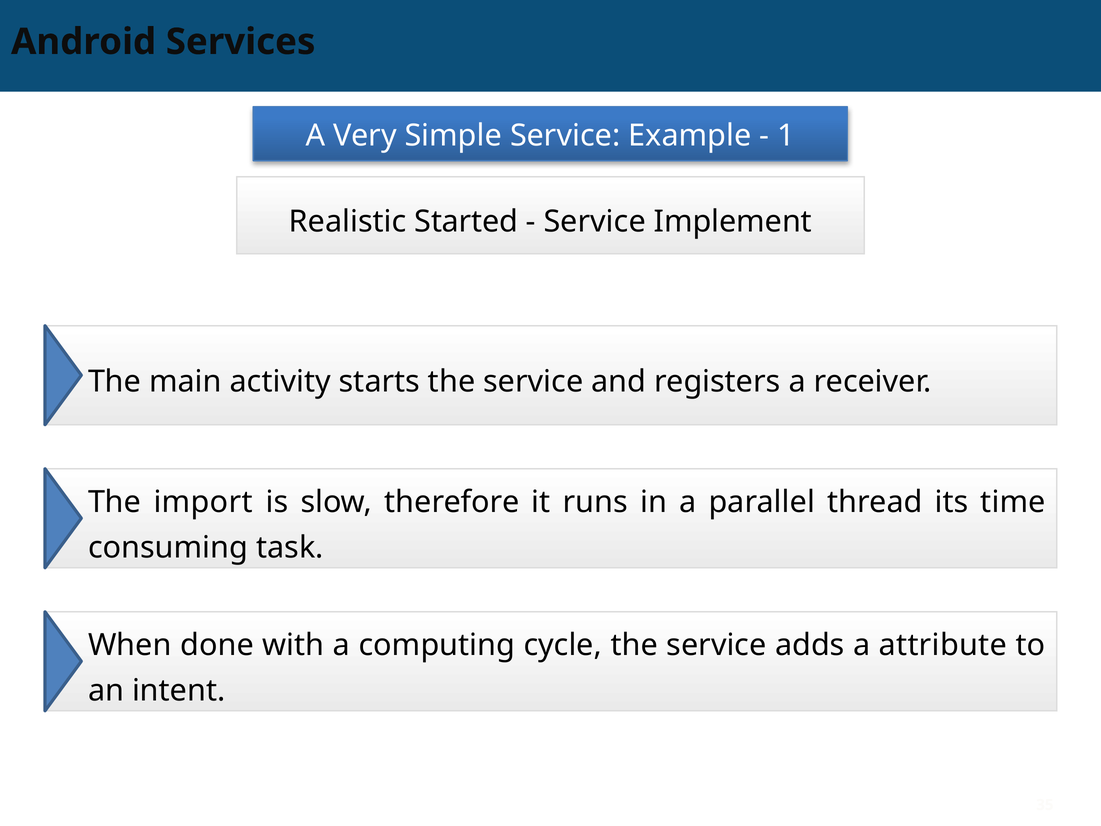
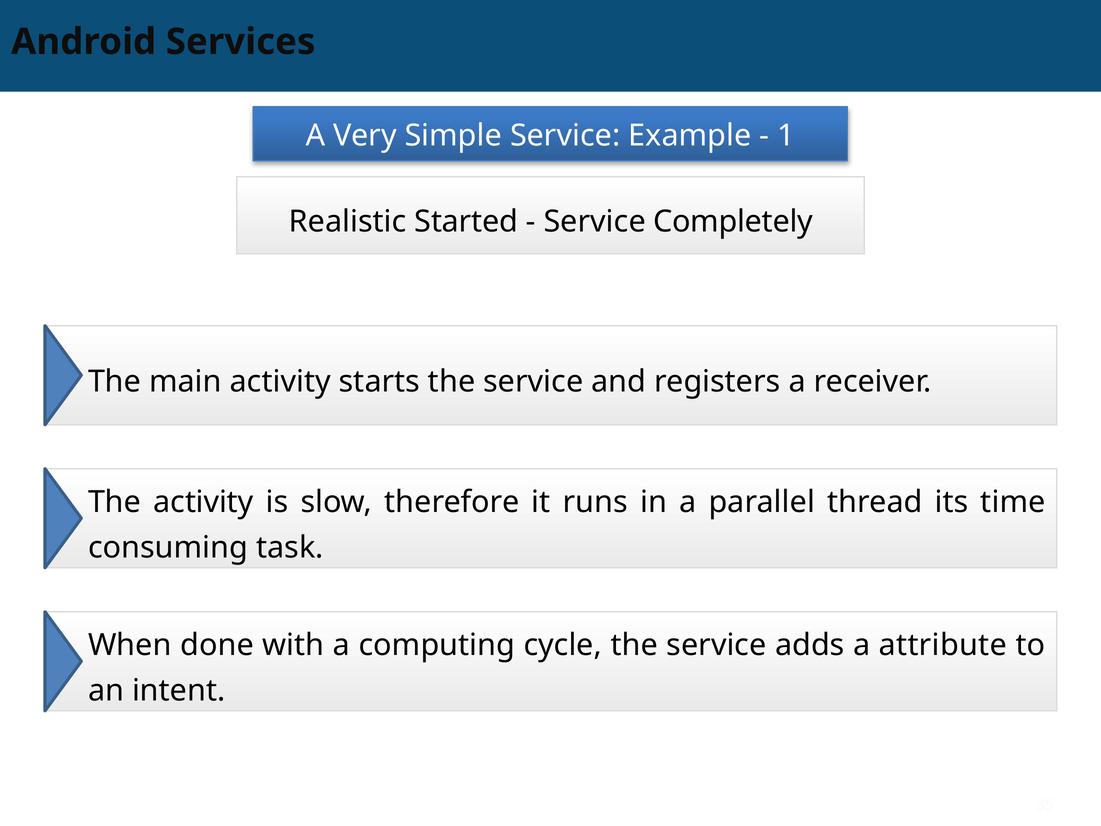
Implement: Implement -> Completely (733, 222)
The import: import -> activity (203, 502)
